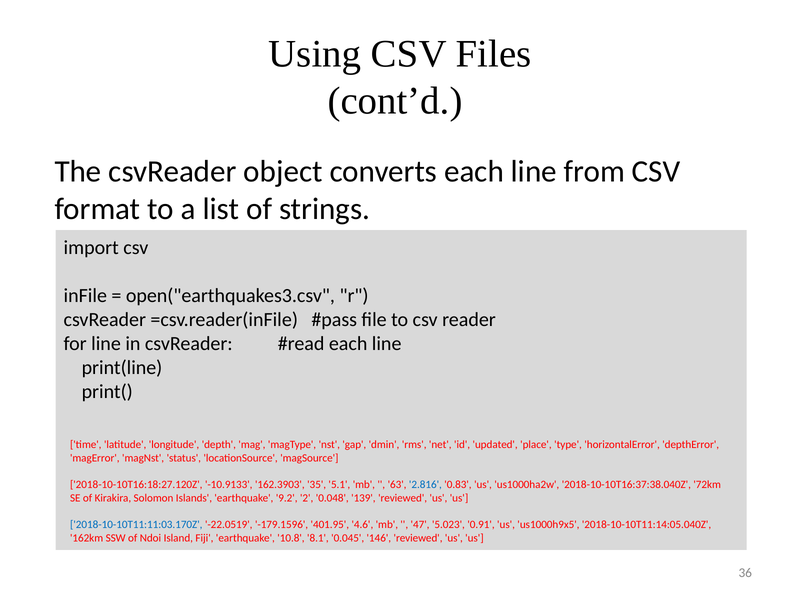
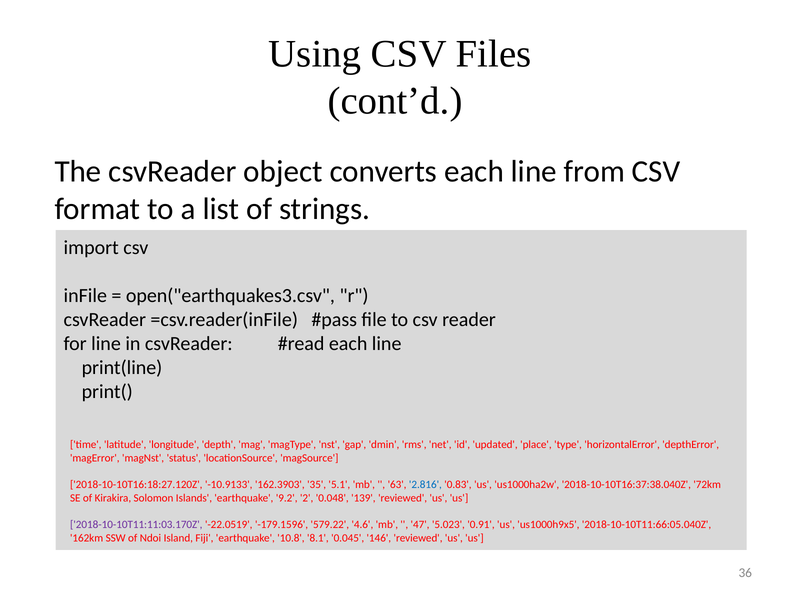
2018-10-10T11:11:03.170Z colour: blue -> purple (136, 525)
401.95: 401.95 -> 579.22 (330, 525)
2018-10-10T11:14:05.040Z: 2018-10-10T11:14:05.040Z -> 2018-10-10T11:66:05.040Z (647, 525)
